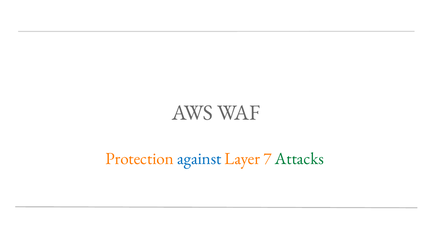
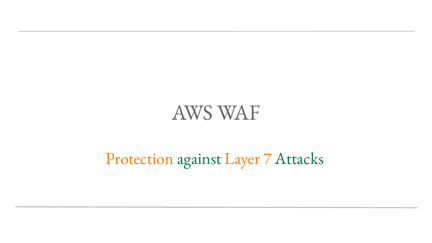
against colour: blue -> green (199, 159)
